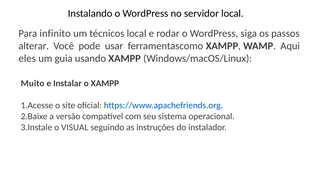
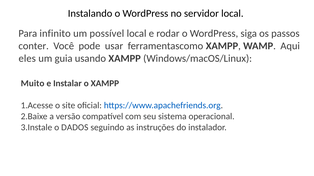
técnicos: técnicos -> possível (107, 34)
alterar: alterar -> conter (34, 46)
VISUAL: VISUAL -> DADOS (75, 128)
